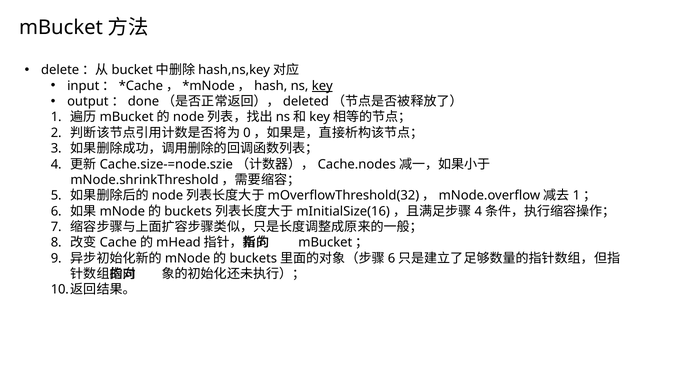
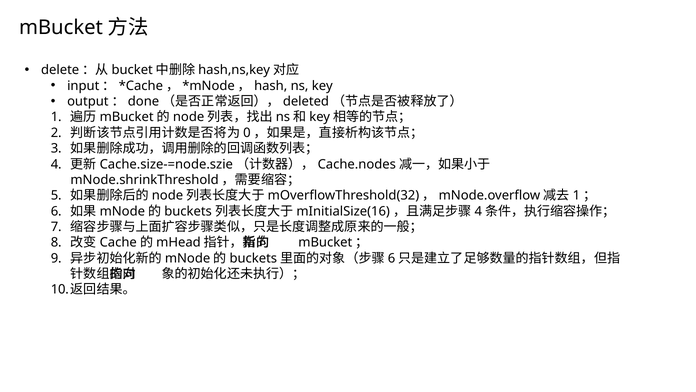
key underline: present -> none (322, 86)
